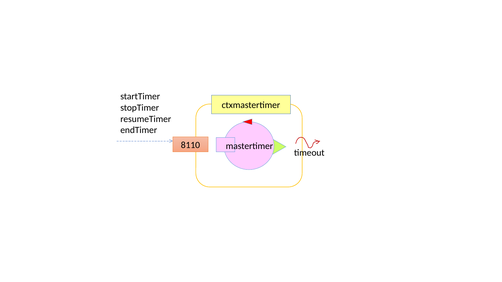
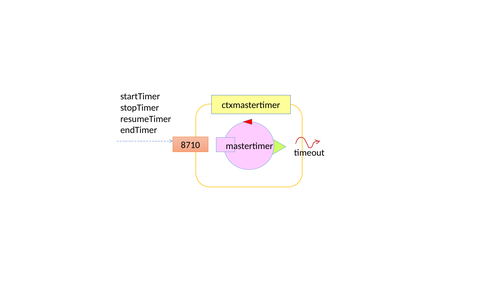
8110: 8110 -> 8710 (190, 145)
